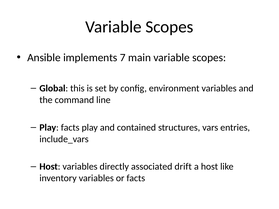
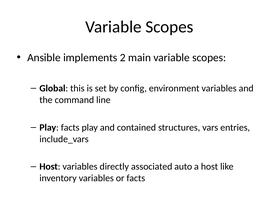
7: 7 -> 2 (123, 58)
drift: drift -> auto (183, 167)
